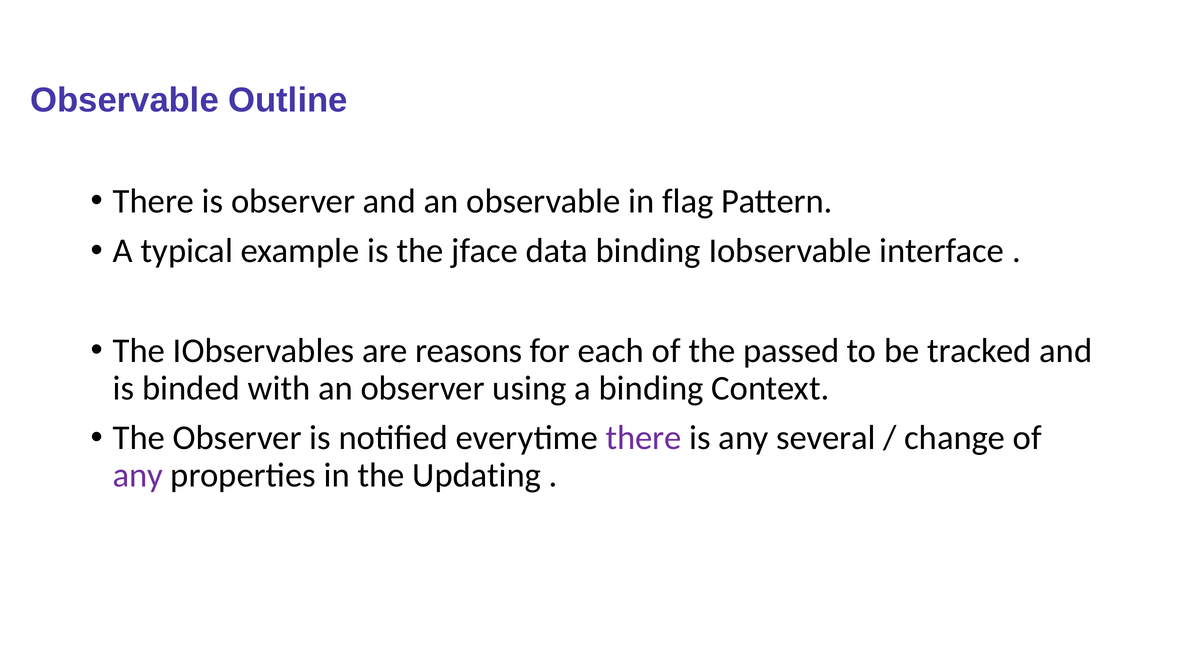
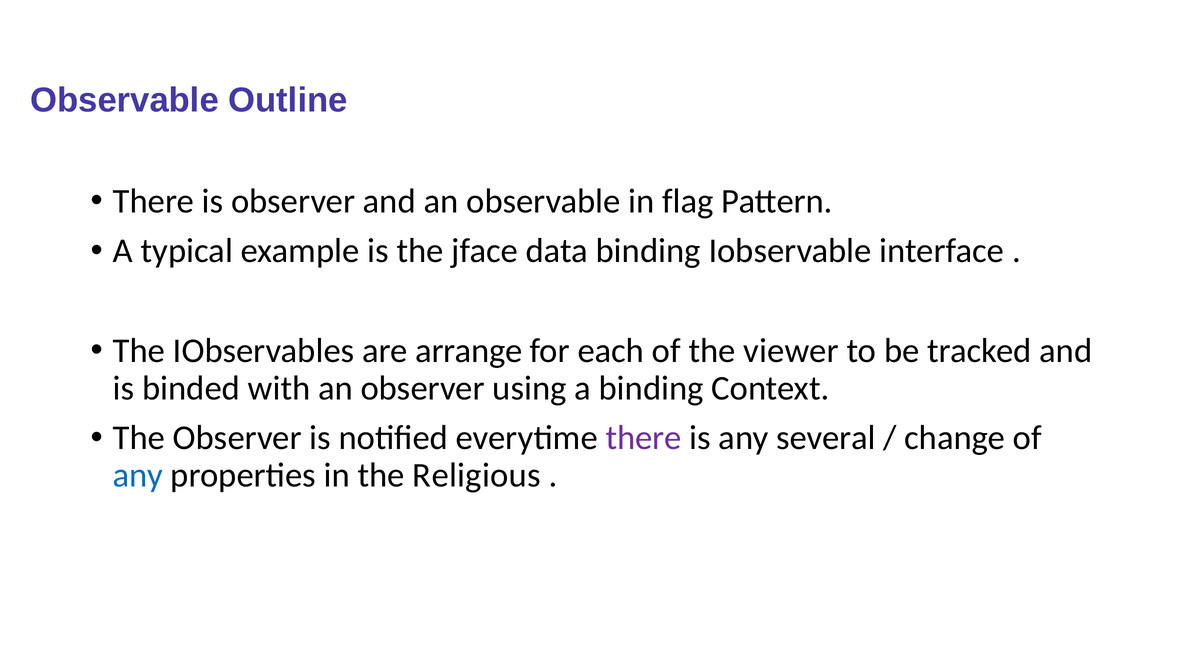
reasons: reasons -> arrange (469, 351)
passed: passed -> viewer (791, 351)
any colour: purple -> blue (138, 475)
Updating: Updating -> Religious (477, 475)
